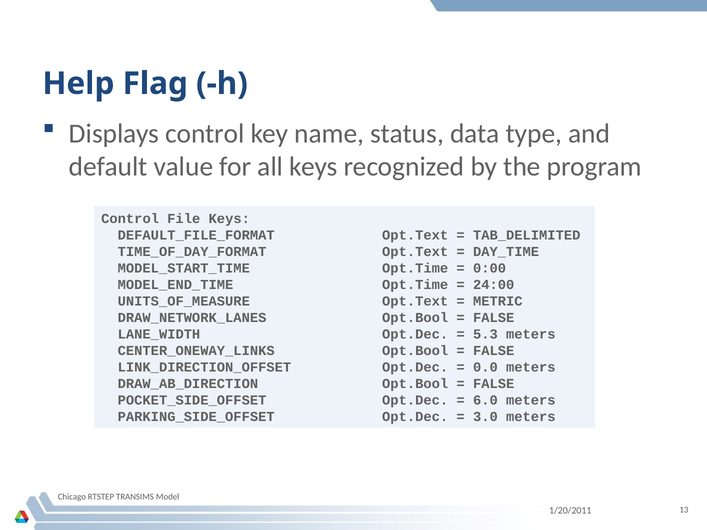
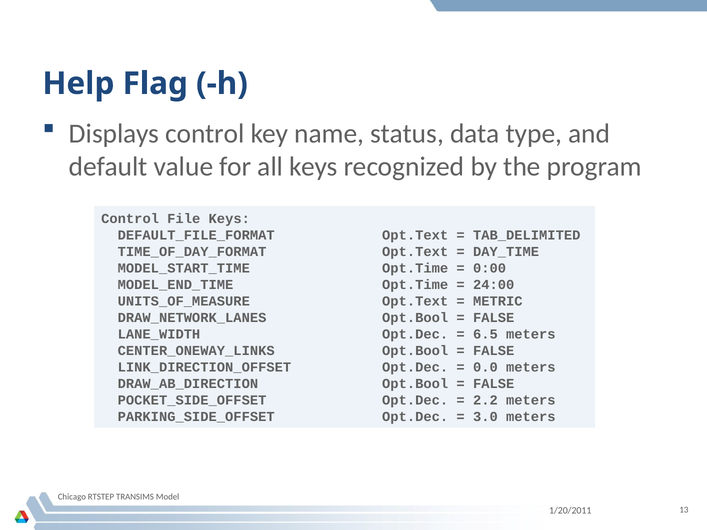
5.3: 5.3 -> 6.5 (485, 334)
6.0: 6.0 -> 2.2 (485, 400)
